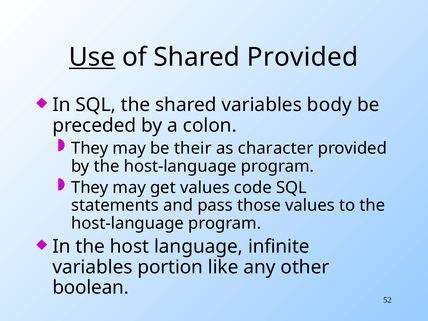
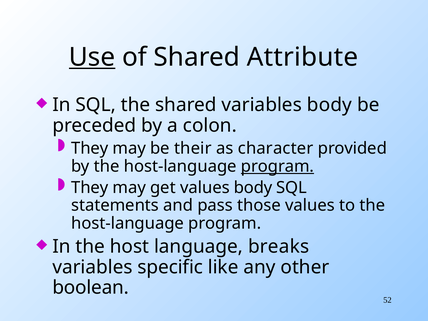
Shared Provided: Provided -> Attribute (303, 57)
program underline: none -> present (277, 166)
values code: code -> body (253, 188)
infinite: infinite -> breaks (279, 247)
portion: portion -> specific (170, 267)
